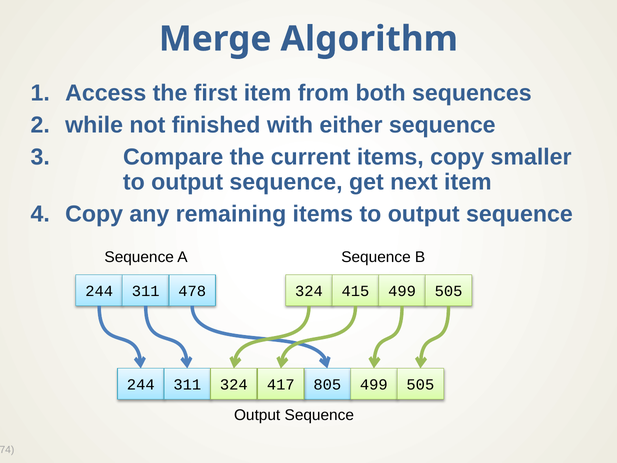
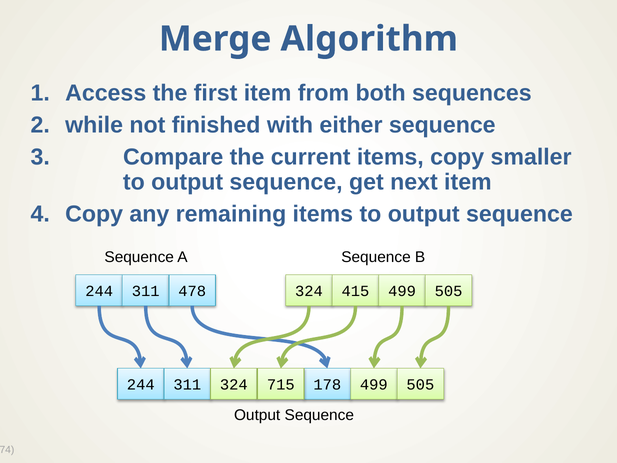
417: 417 -> 715 (281, 385)
805: 805 -> 178 (327, 385)
